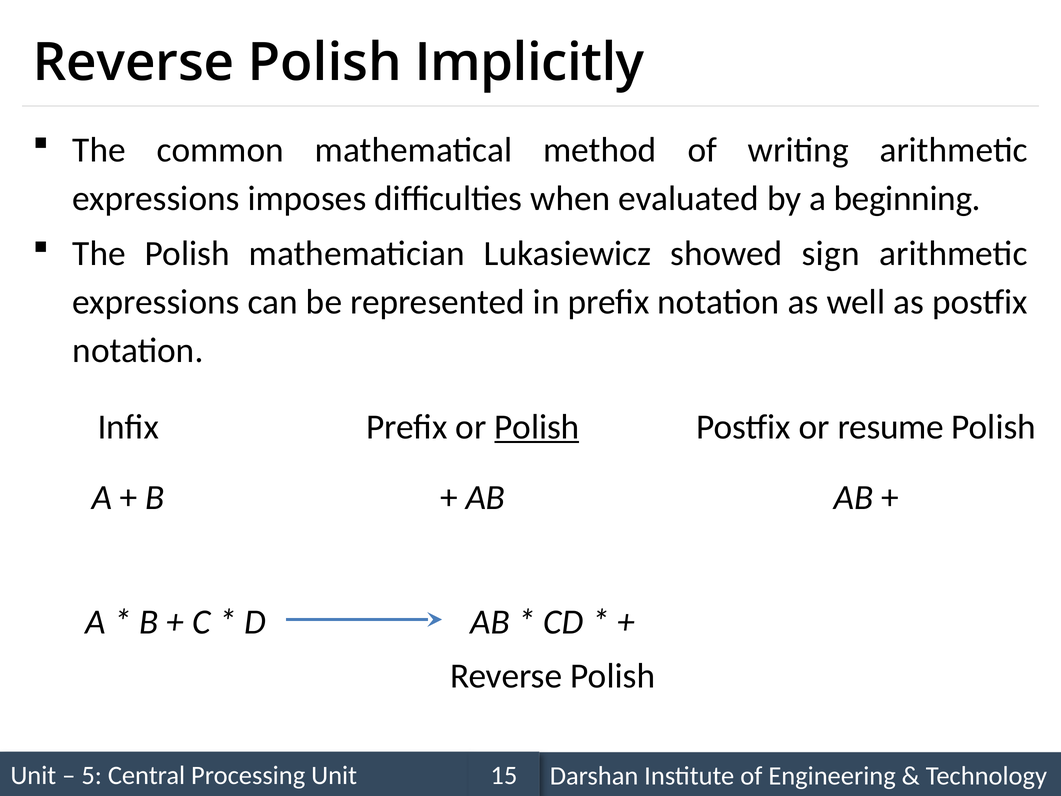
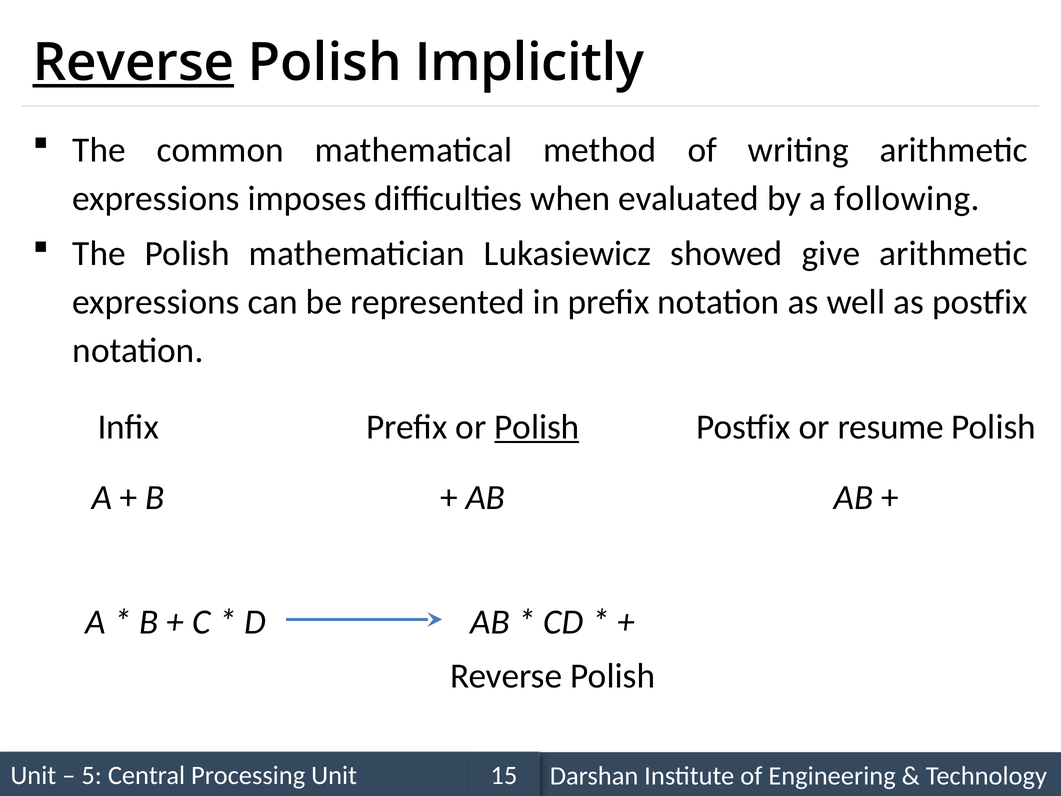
Reverse underline: none -> present (134, 63)
beginning: beginning -> following (907, 198)
sign: sign -> give (831, 254)
